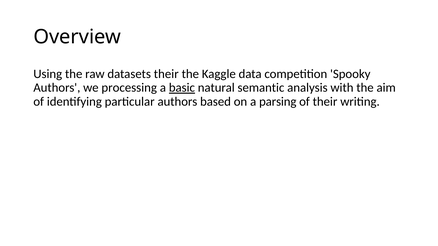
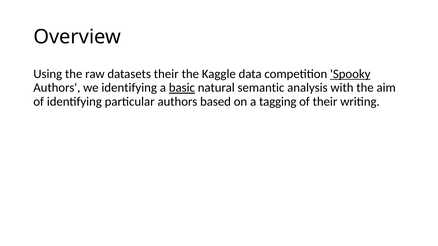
Spooky underline: none -> present (350, 74)
we processing: processing -> identifying (129, 88)
parsing: parsing -> tagging (278, 102)
